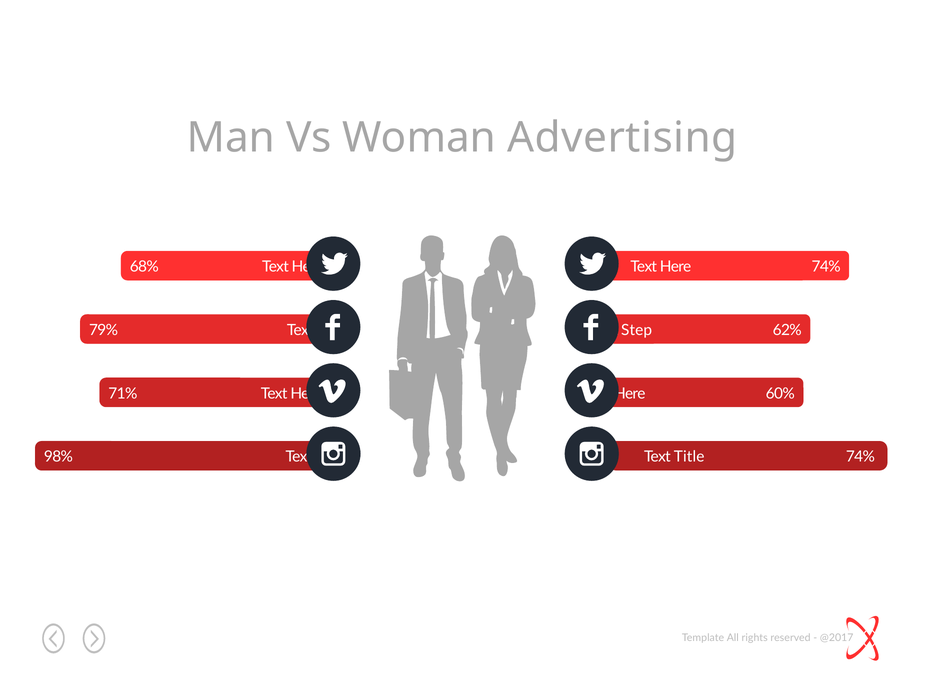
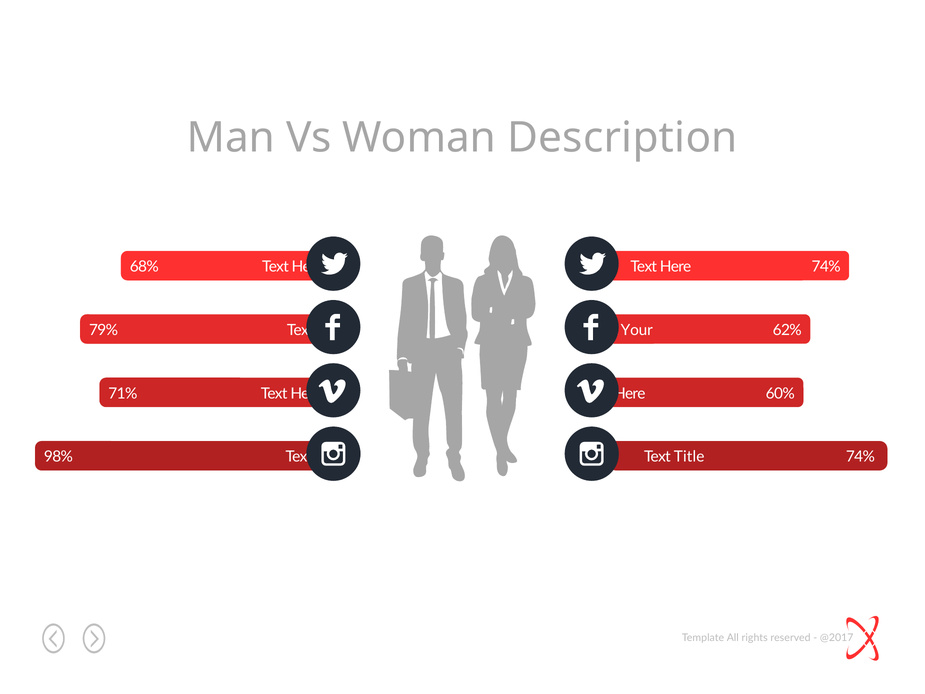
Advertising: Advertising -> Description (622, 138)
Step: Step -> Your (637, 330)
